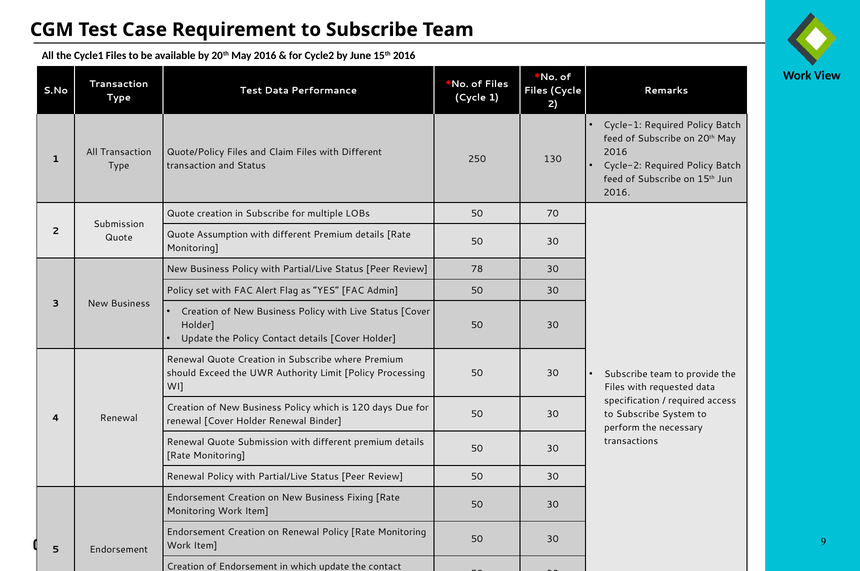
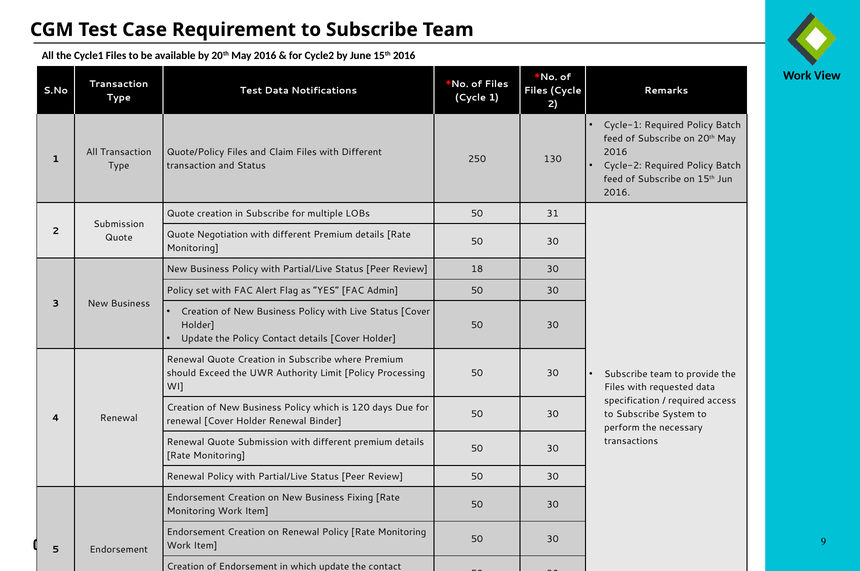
Performance: Performance -> Notifications (324, 91)
70: 70 -> 31 (553, 214)
Assumption: Assumption -> Negotiation (222, 235)
78: 78 -> 18 (477, 269)
